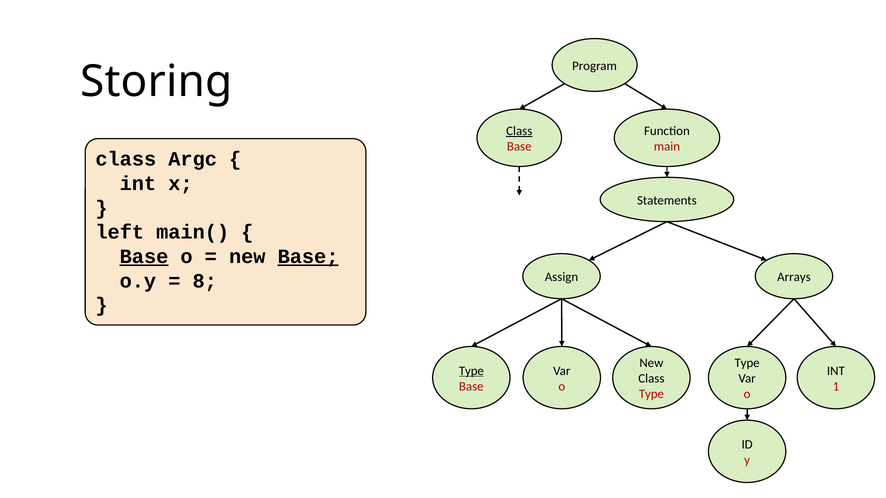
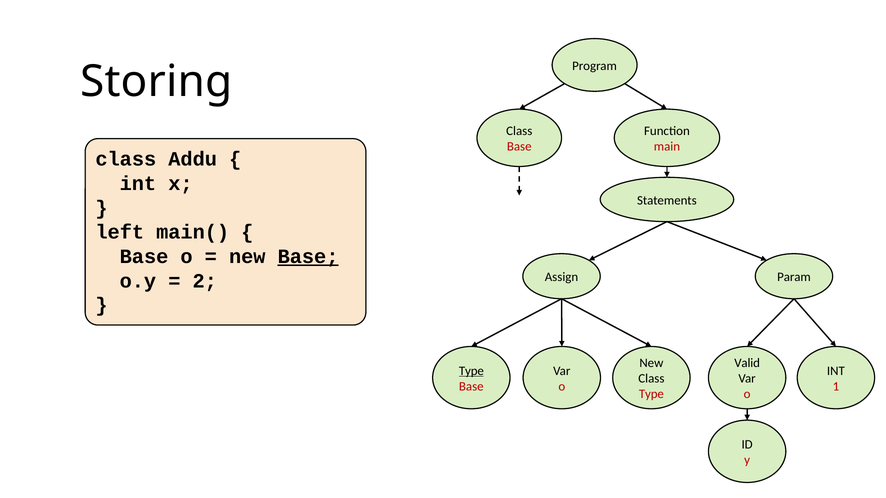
Class underline: present -> none (519, 131)
Argc: Argc -> Addu (193, 159)
Base underline: present -> none (144, 257)
Arrays: Arrays -> Param (794, 277)
8: 8 -> 2 (205, 281)
Type: Type -> Valid (747, 363)
